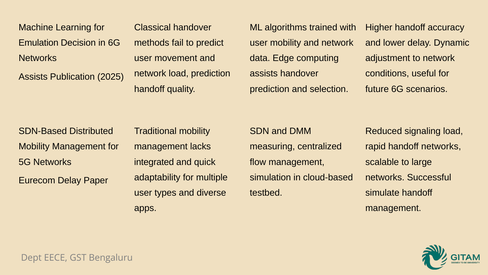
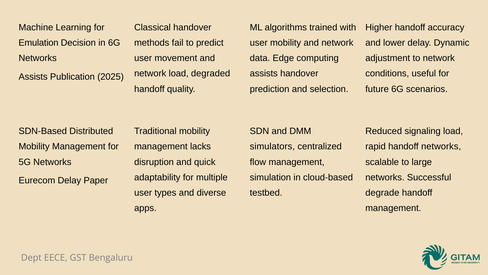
load prediction: prediction -> degraded (211, 73)
measuring: measuring -> simulators (272, 146)
integrated: integrated -> disruption (154, 162)
simulate: simulate -> degrade (382, 192)
